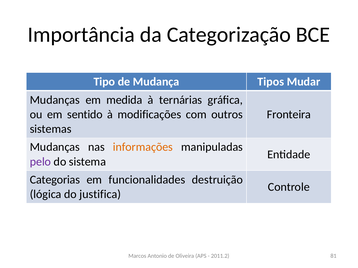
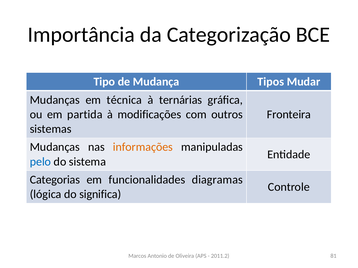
medida: medida -> técnica (124, 100)
sentido: sentido -> partida (85, 115)
pelo colour: purple -> blue (40, 162)
destruição: destruição -> diagramas (217, 180)
justifica: justifica -> significa (100, 195)
